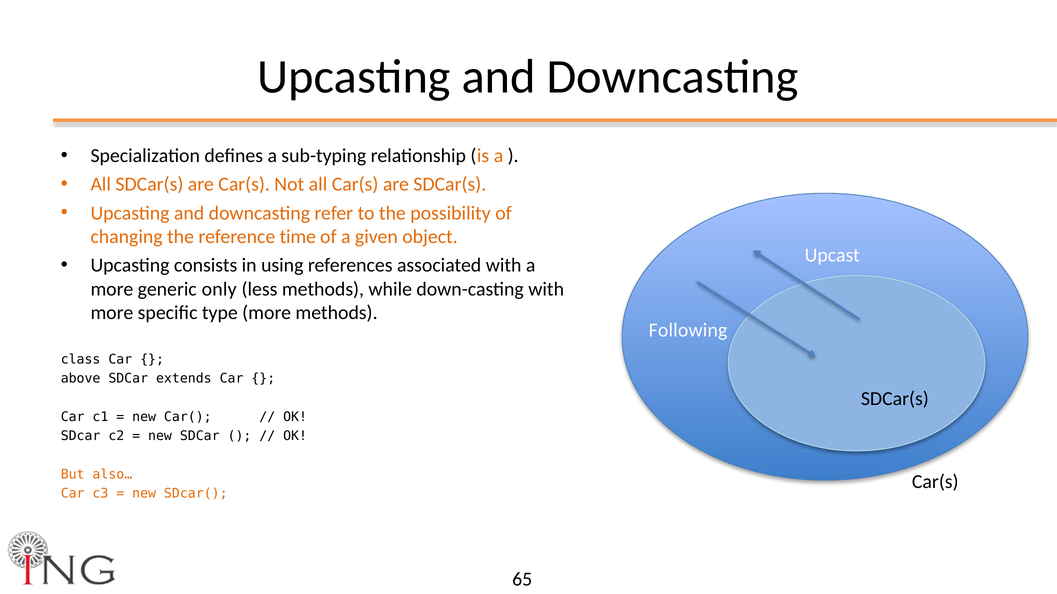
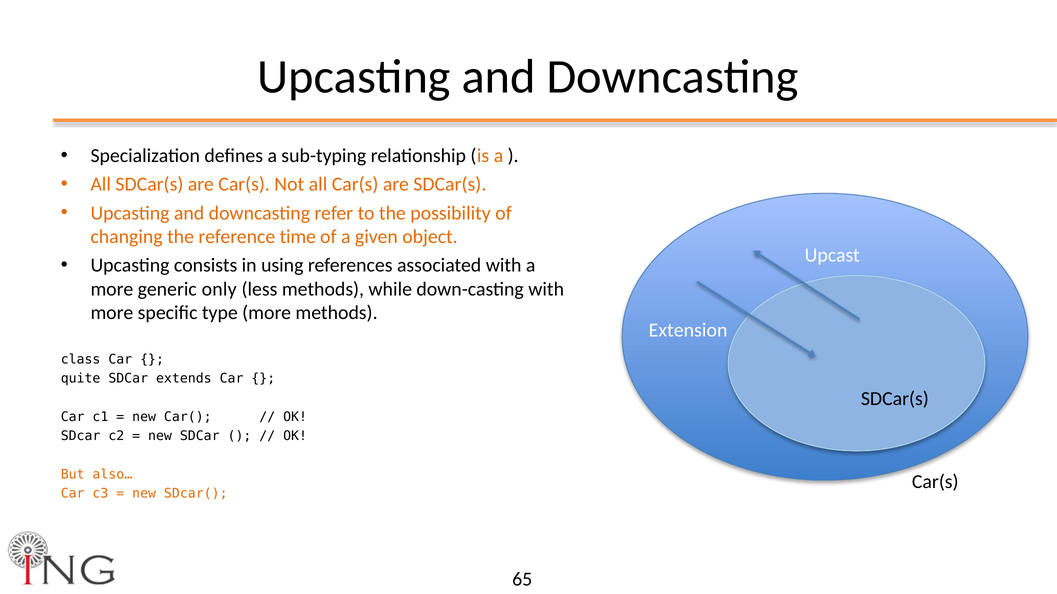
Following: Following -> Extension (688, 330)
above: above -> quite (81, 379)
